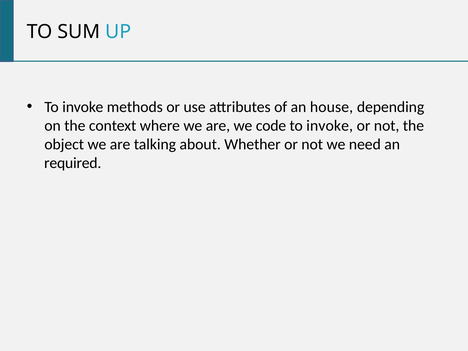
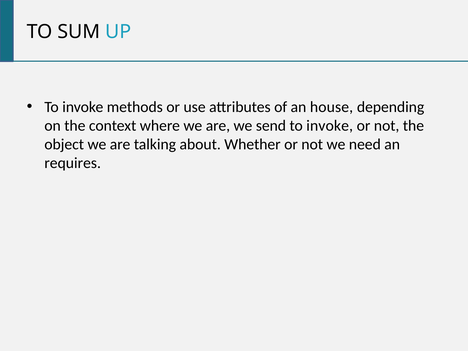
code: code -> send (271, 126)
required: required -> requires (73, 163)
